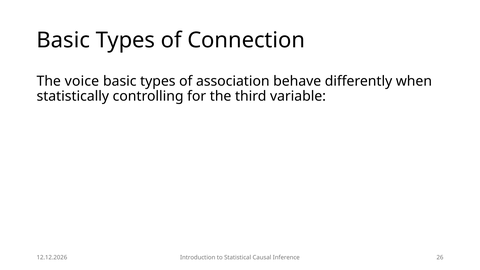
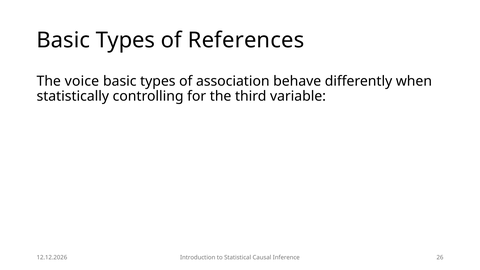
Connection: Connection -> References (246, 40)
